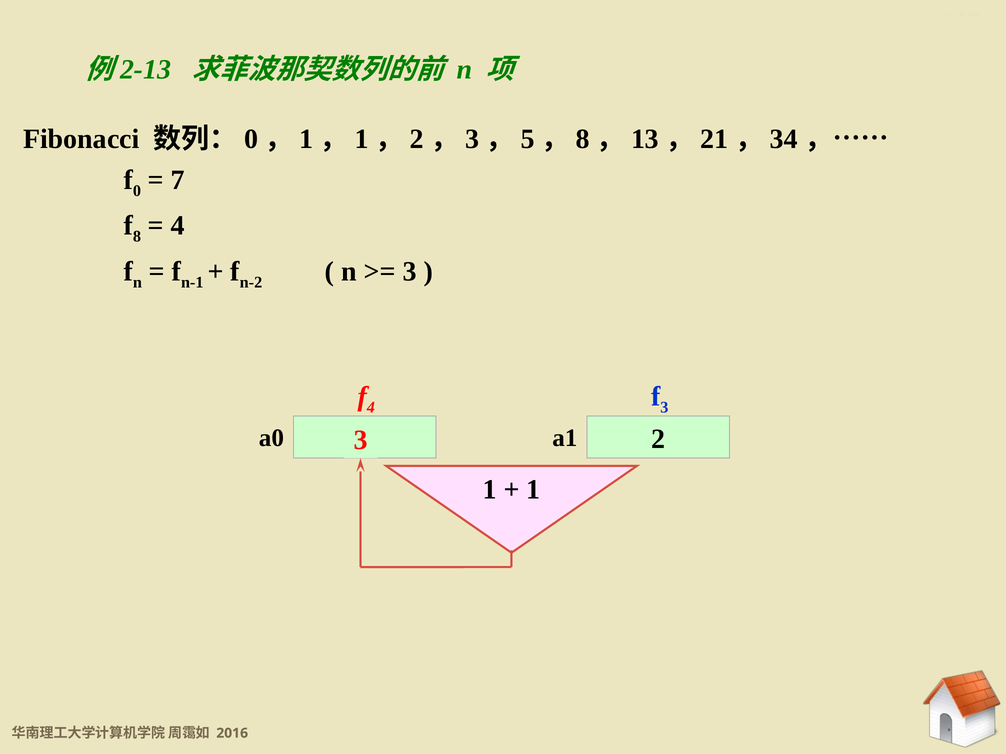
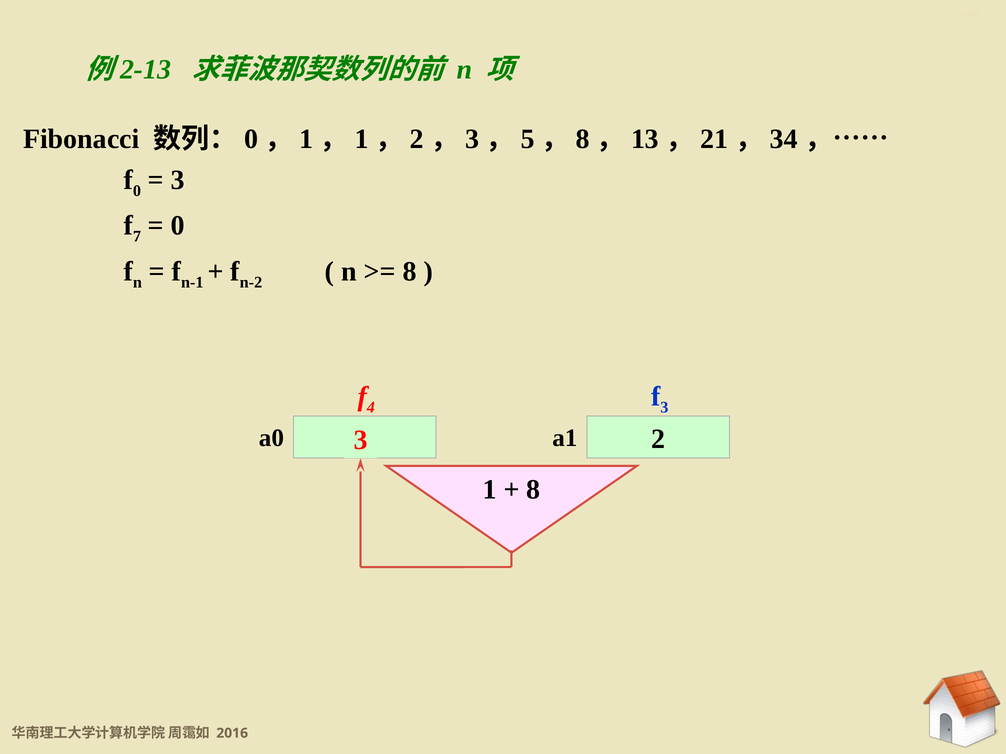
7: 7 -> 3 (178, 180)
8: 8 -> 7 (137, 237)
4: 4 -> 0 (178, 226)
3: 3 -> 8 (410, 272)
1: 1 -> 8 (533, 490)
